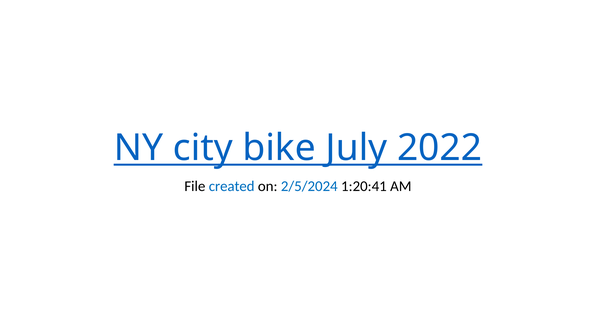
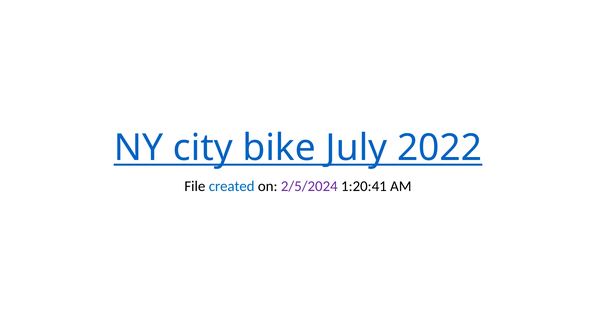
2/5/2024 colour: blue -> purple (309, 186)
